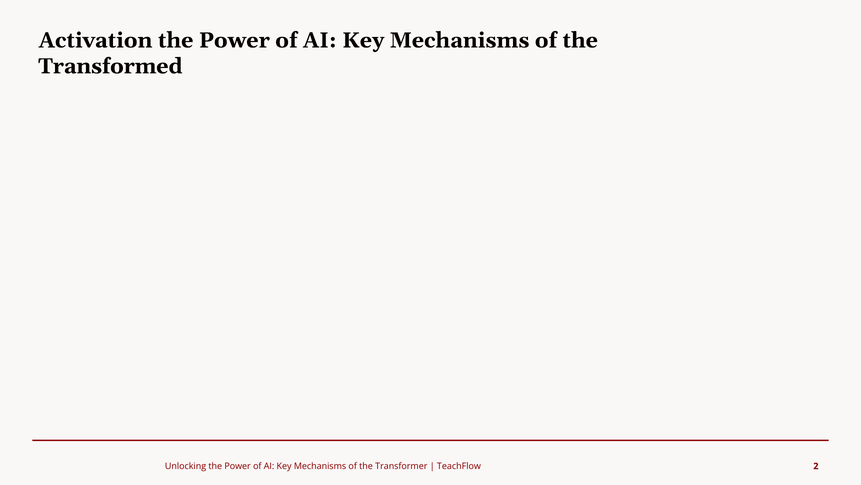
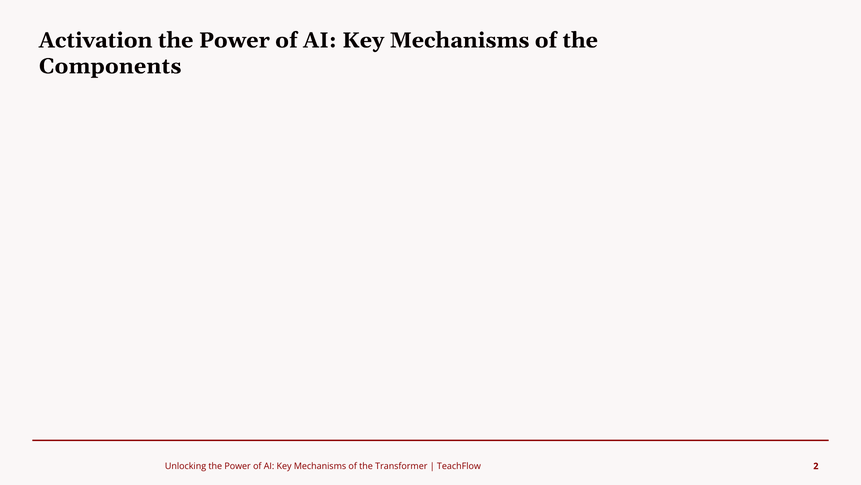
Transformed: Transformed -> Components (110, 66)
